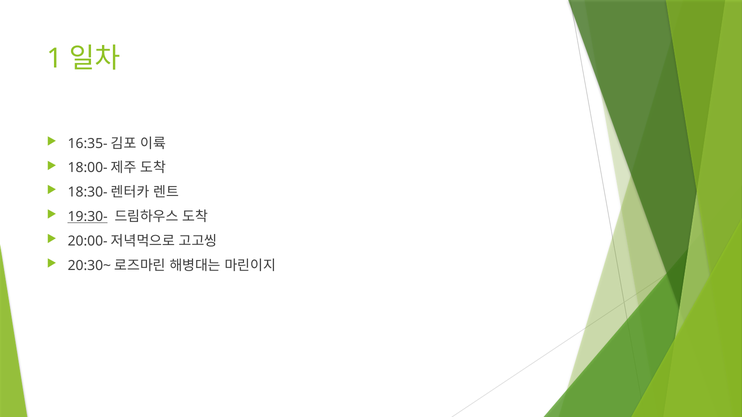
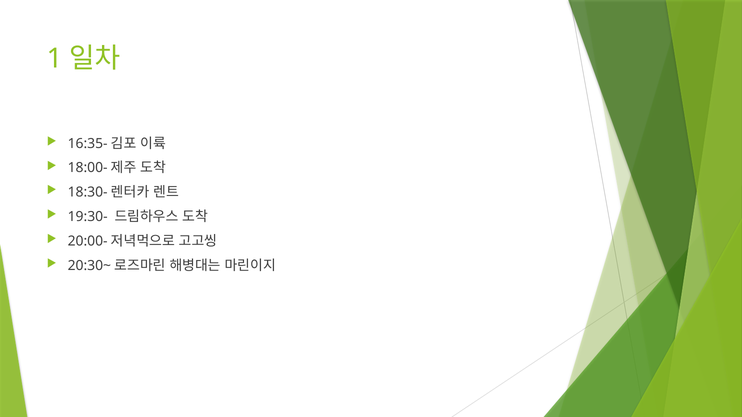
19:30- underline: present -> none (88, 217)
